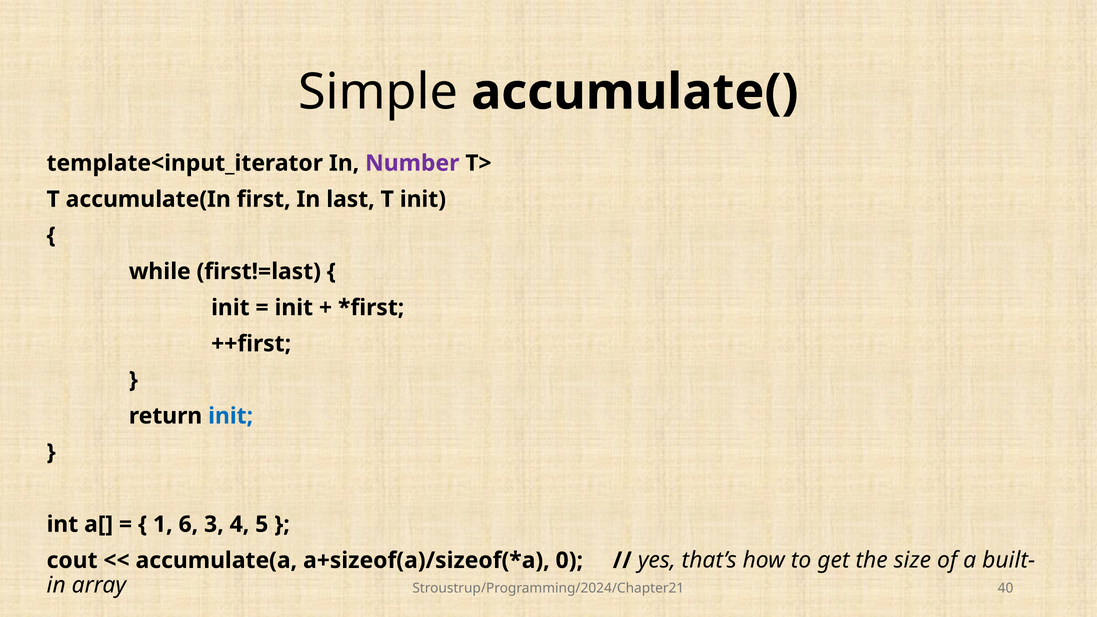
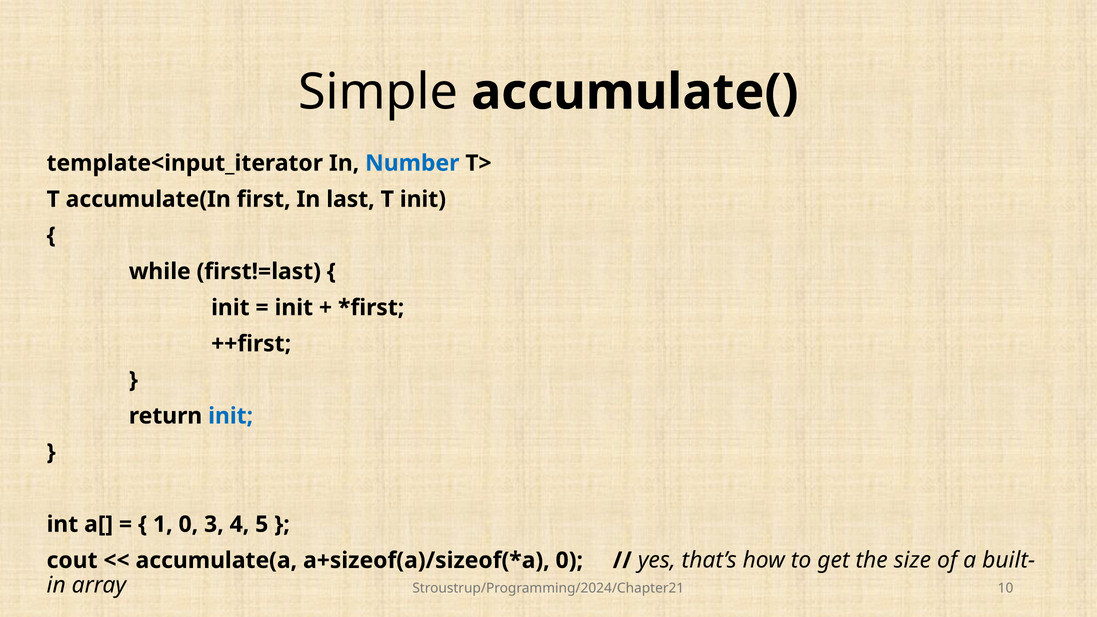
Number colour: purple -> blue (412, 163)
1 6: 6 -> 0 (188, 524)
40: 40 -> 10 (1006, 588)
